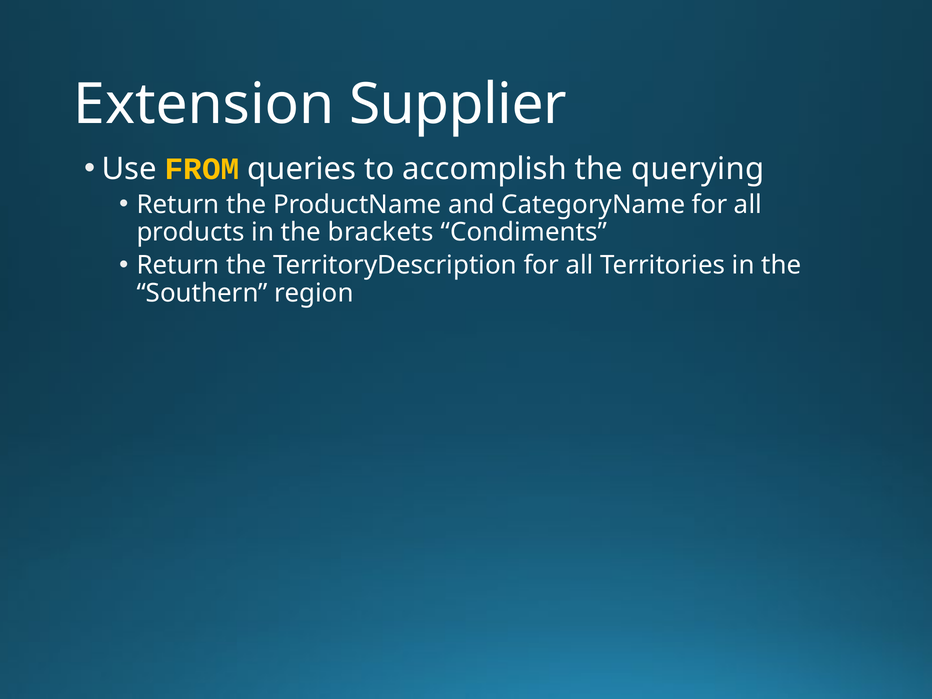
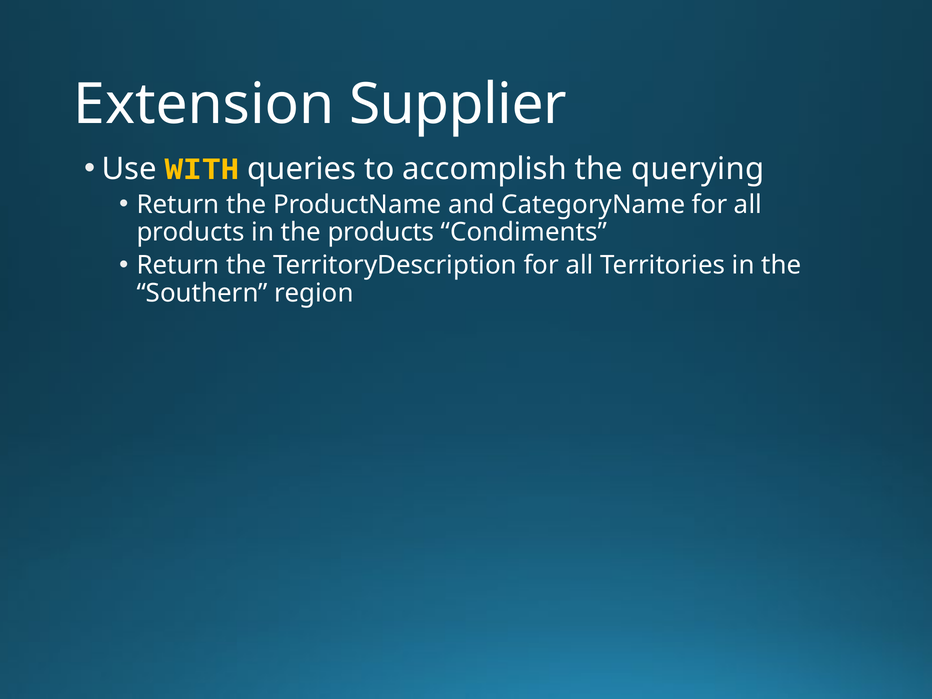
FROM: FROM -> WITH (202, 169)
the brackets: brackets -> products (381, 232)
